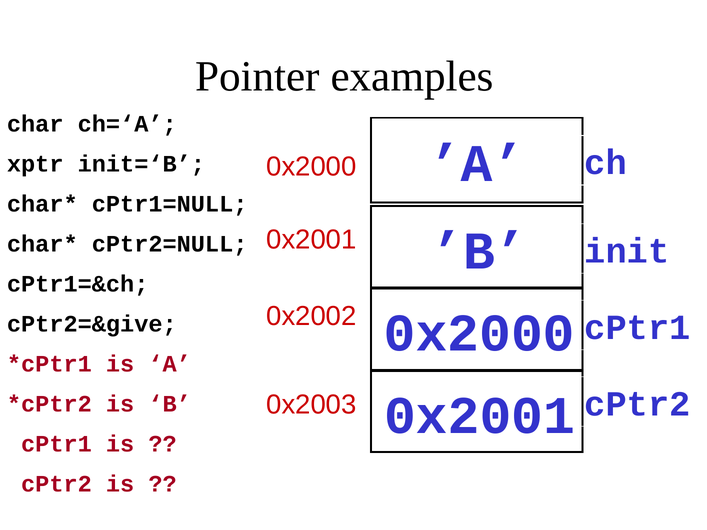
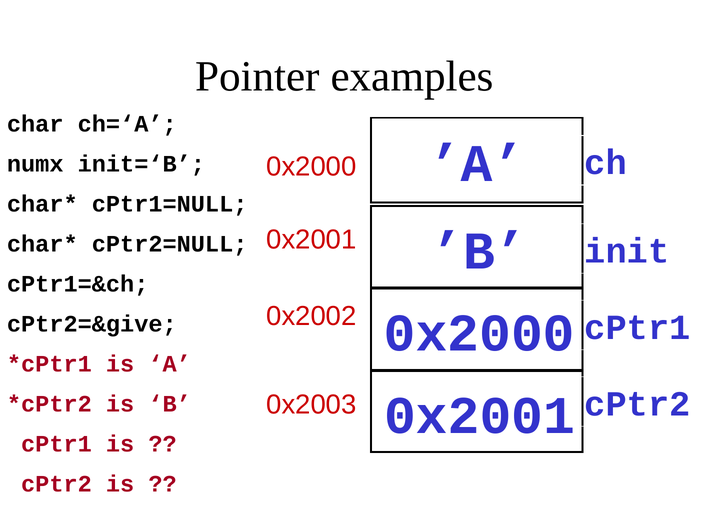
xptr: xptr -> numx (35, 164)
